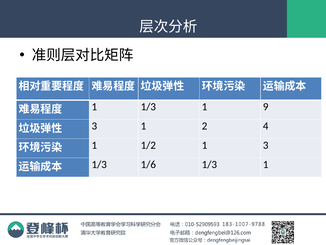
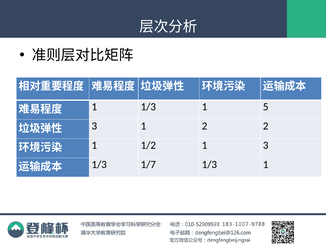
9: 9 -> 5 (266, 107)
2 4: 4 -> 2 (266, 126)
1/6: 1/6 -> 1/7 (148, 164)
